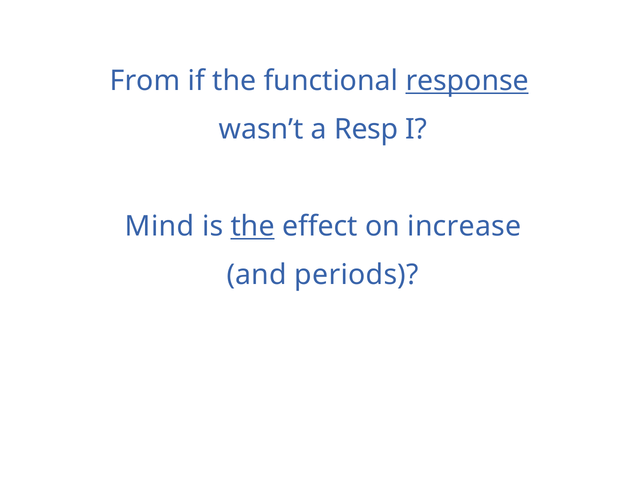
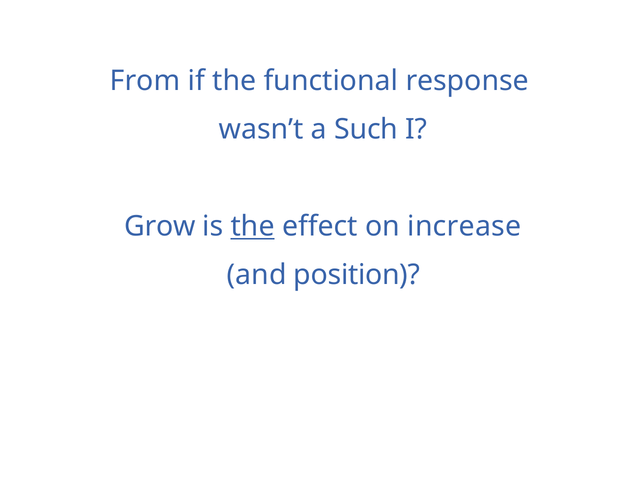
response underline: present -> none (467, 81)
Resp: Resp -> Such (366, 129)
Mind: Mind -> Grow (160, 226)
periods: periods -> position (357, 275)
